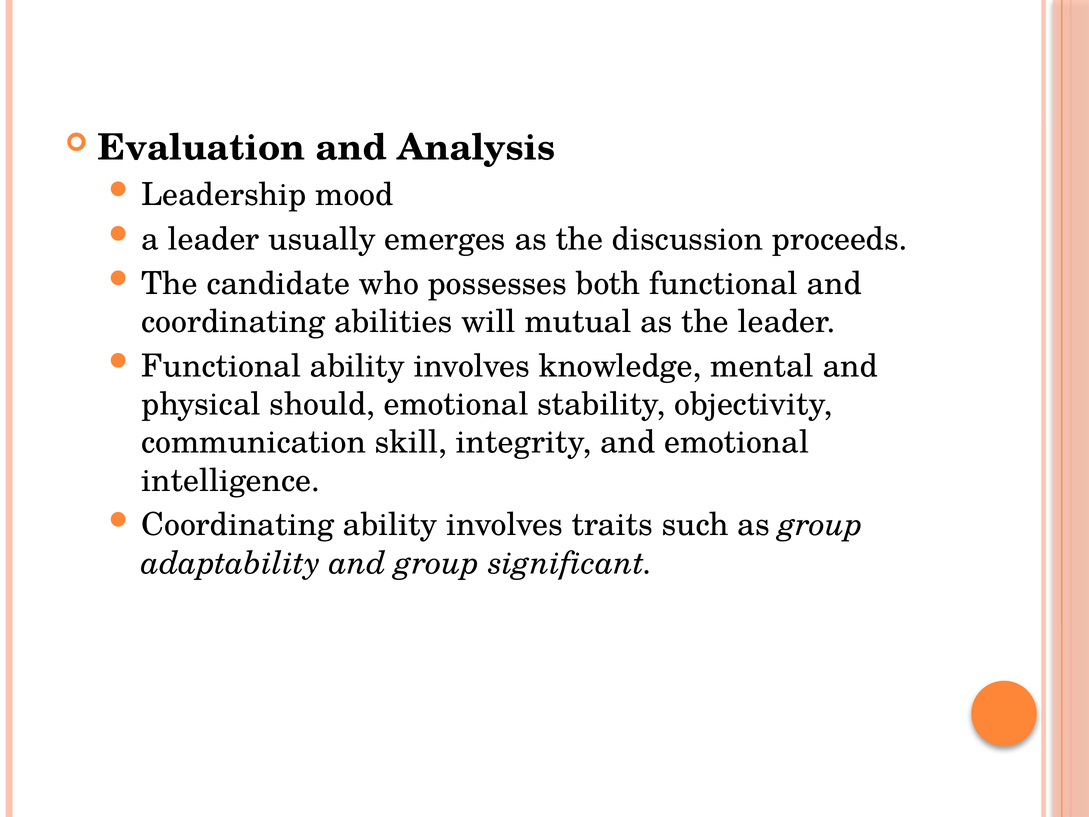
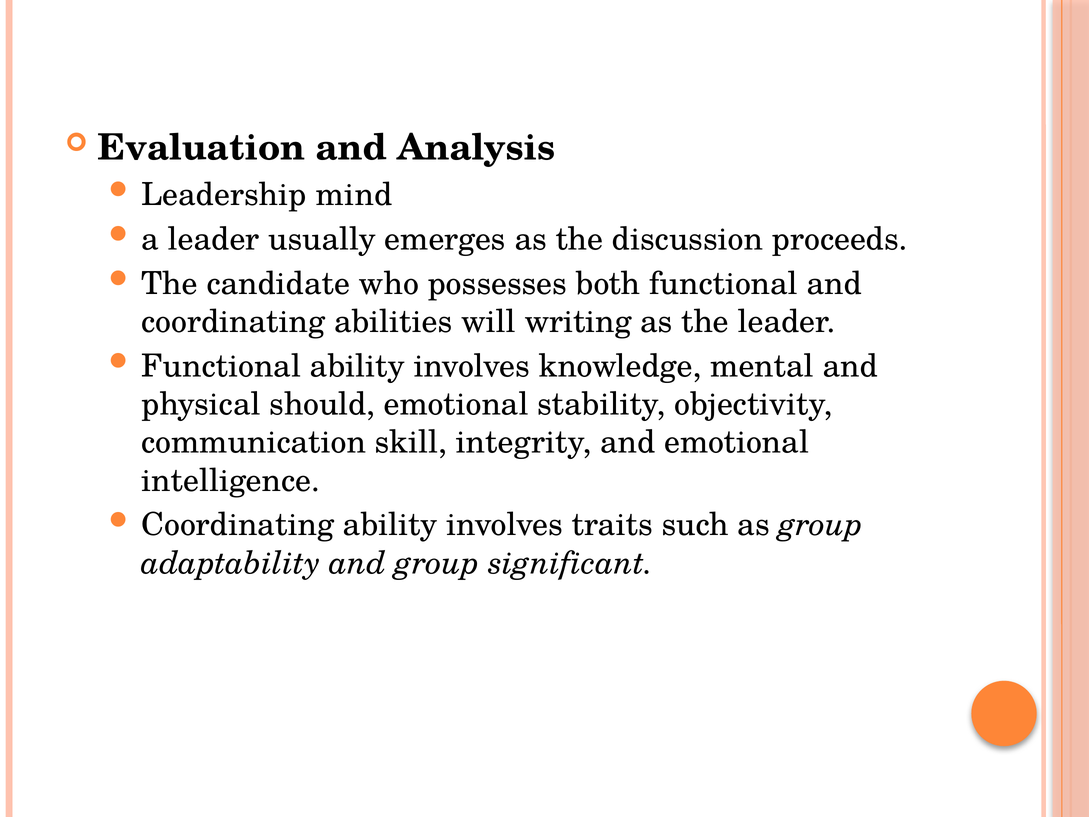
mood: mood -> mind (354, 195)
mutual: mutual -> writing (578, 322)
